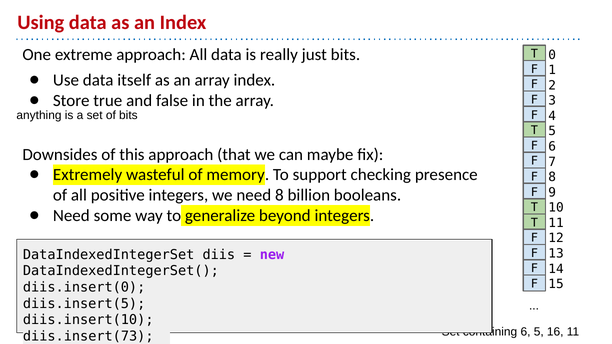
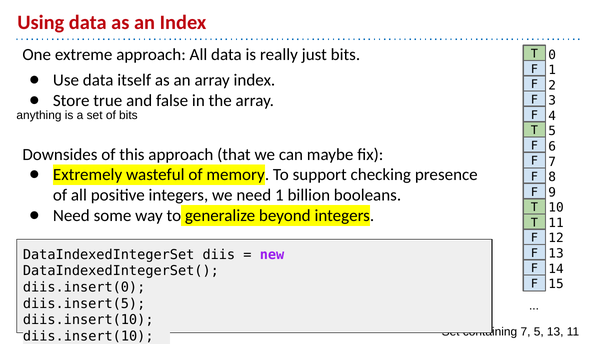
need 8: 8 -> 1 (279, 195)
6: 6 -> 7 (526, 332)
5 16: 16 -> 13 (555, 332)
diis.insert(73: diis.insert(73 -> diis.insert(10 (88, 336)
